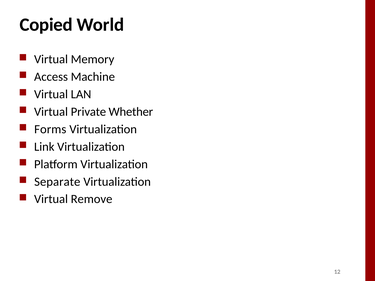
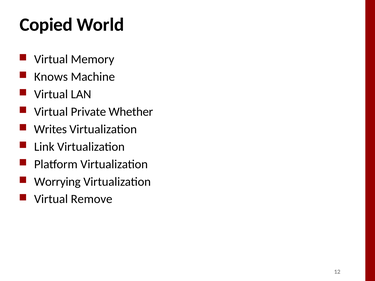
Access: Access -> Knows (51, 77)
Forms: Forms -> Writes (50, 129)
Separate: Separate -> Worrying (57, 182)
